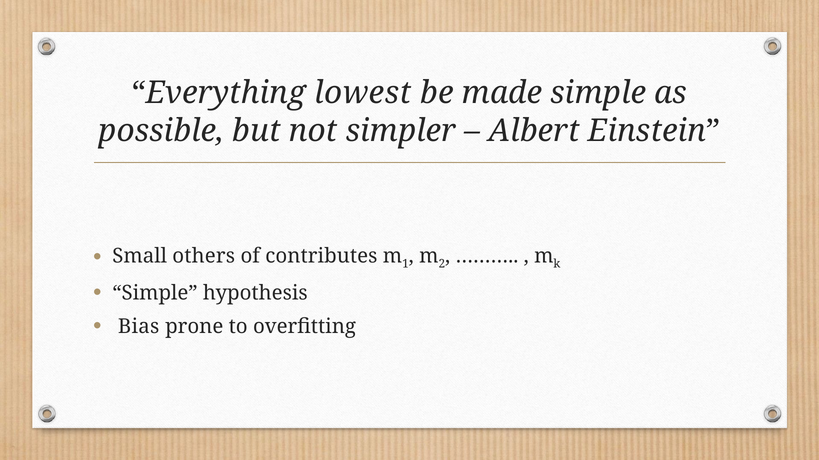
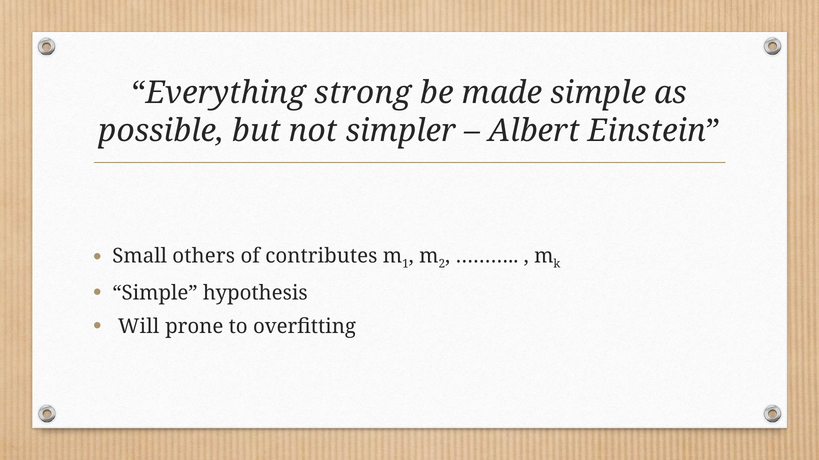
lowest: lowest -> strong (363, 93)
Bias: Bias -> Will (139, 327)
